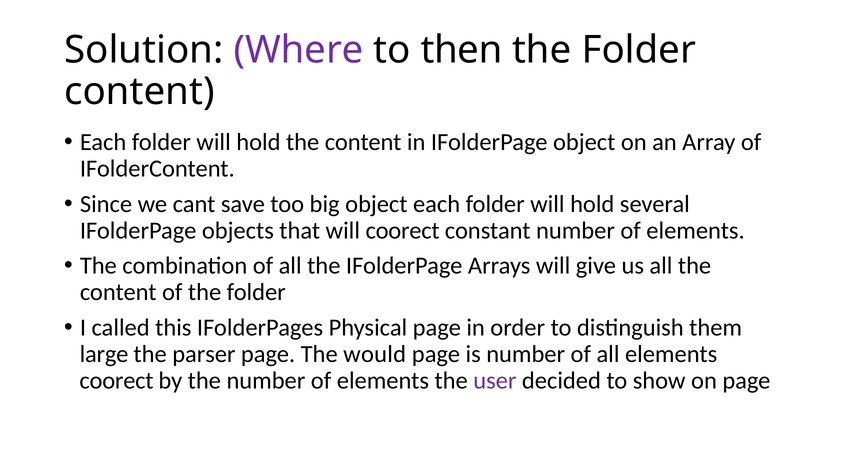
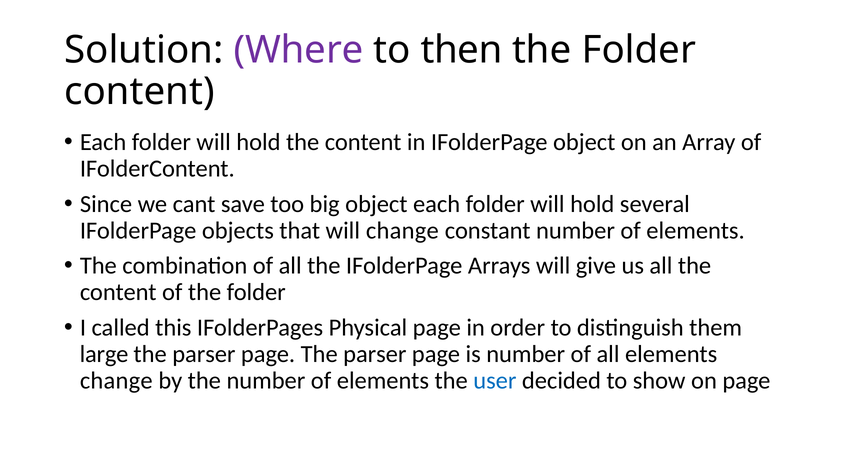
will coorect: coorect -> change (402, 230)
page The would: would -> parser (375, 354)
coorect: coorect -> change (116, 380)
user colour: purple -> blue (495, 380)
